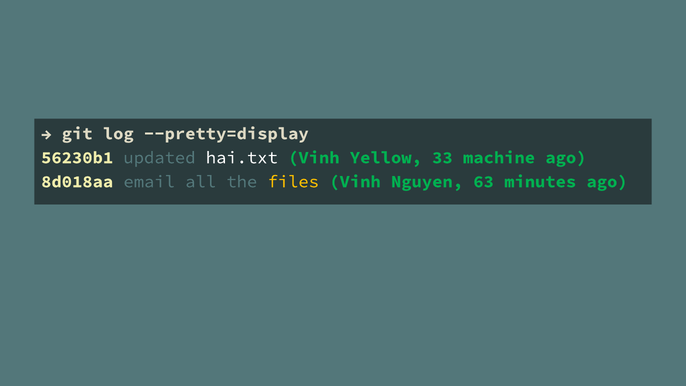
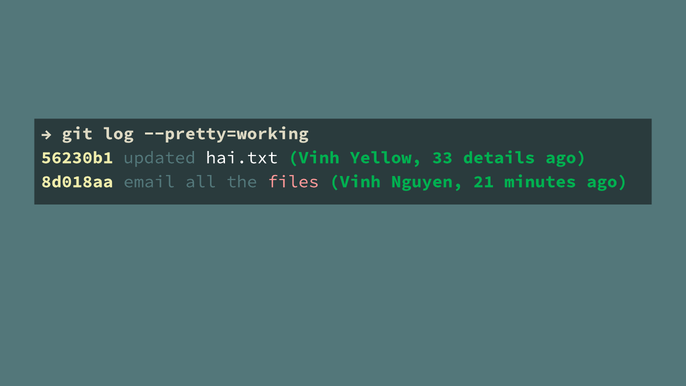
--pretty=display: --pretty=display -> --pretty=working (226, 134)
machine: machine -> details (499, 158)
files colour: yellow -> pink (293, 182)
63: 63 -> 21 (484, 182)
